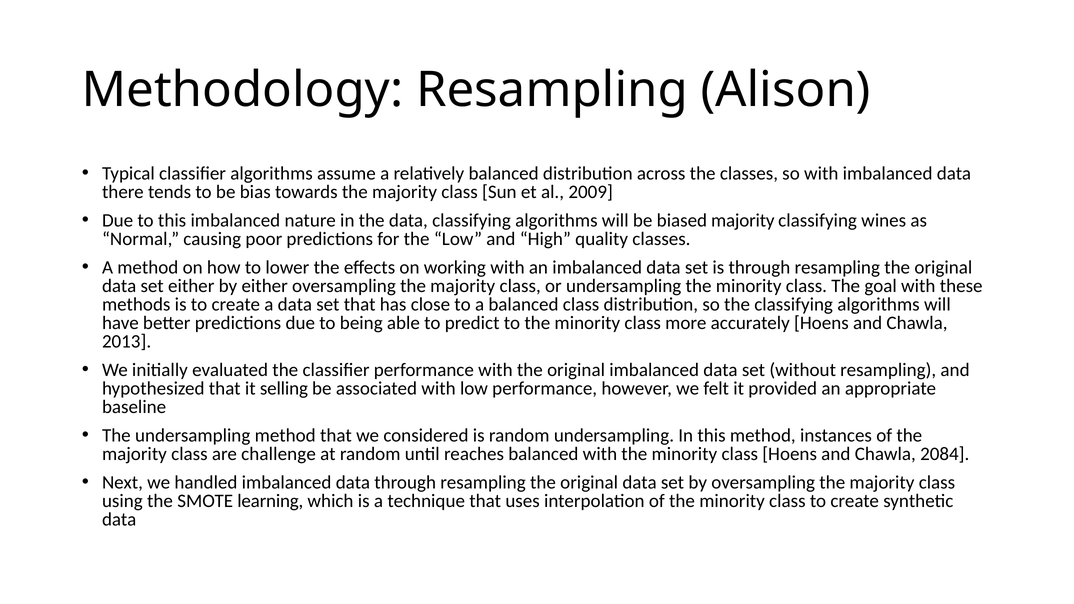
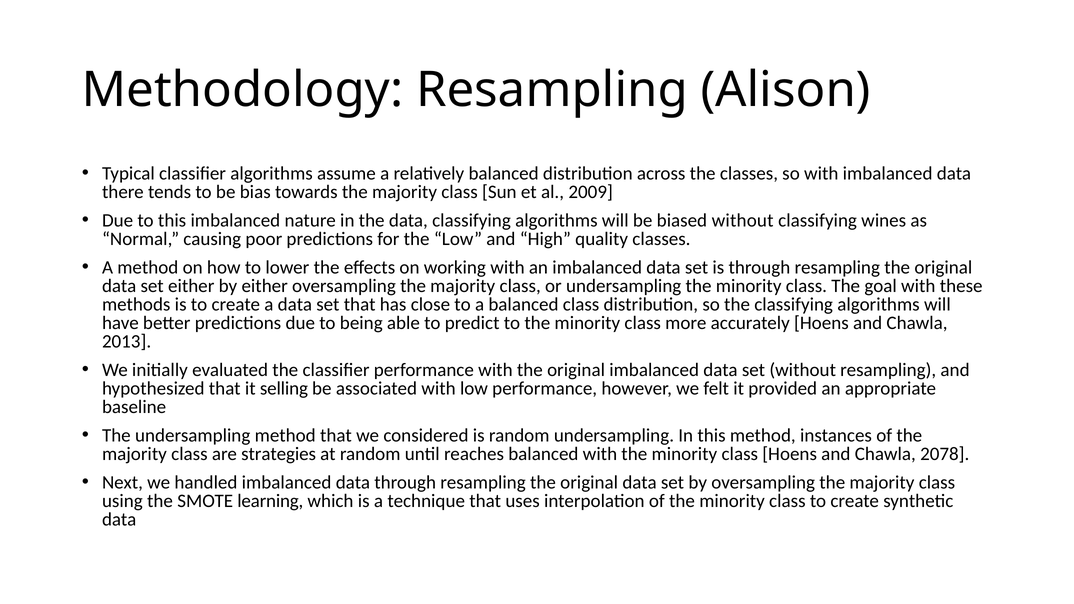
biased majority: majority -> without (743, 220)
challenge: challenge -> strategies (279, 454)
2084: 2084 -> 2078 (945, 454)
